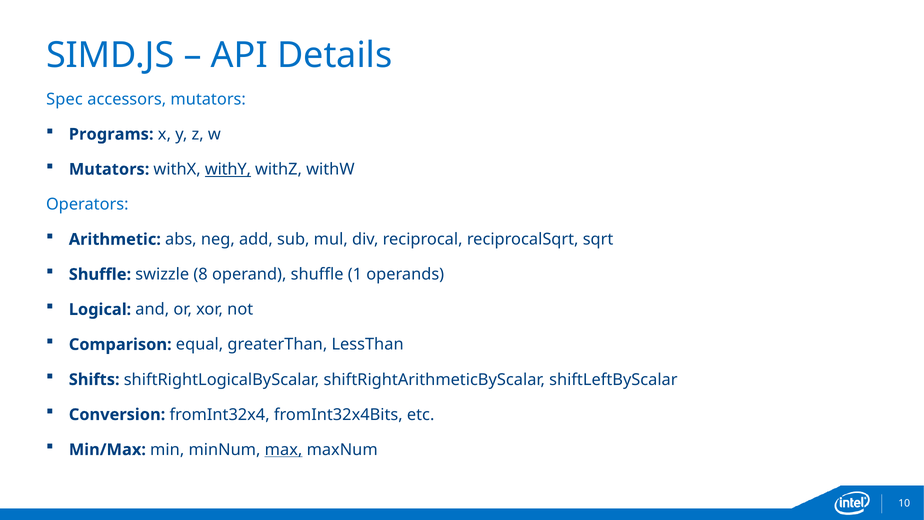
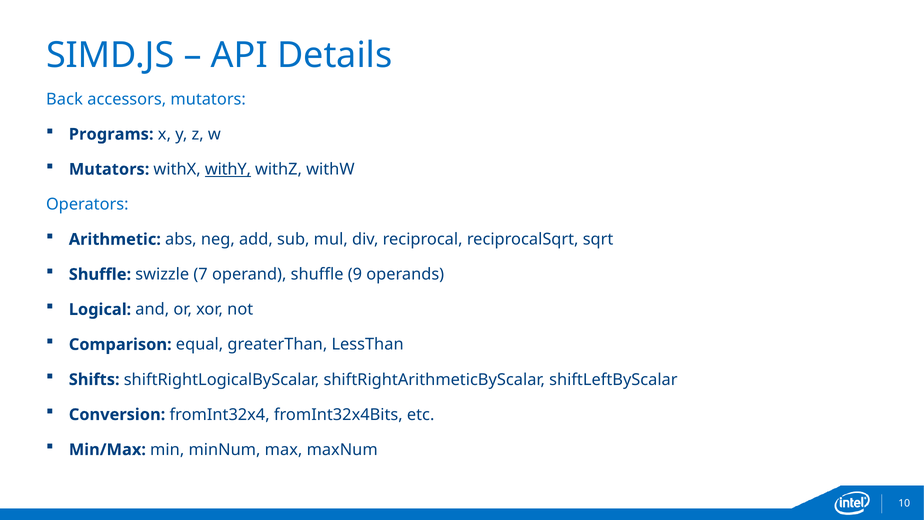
Spec: Spec -> Back (64, 99)
8: 8 -> 7 (201, 274)
1: 1 -> 9 (355, 274)
max underline: present -> none (284, 449)
